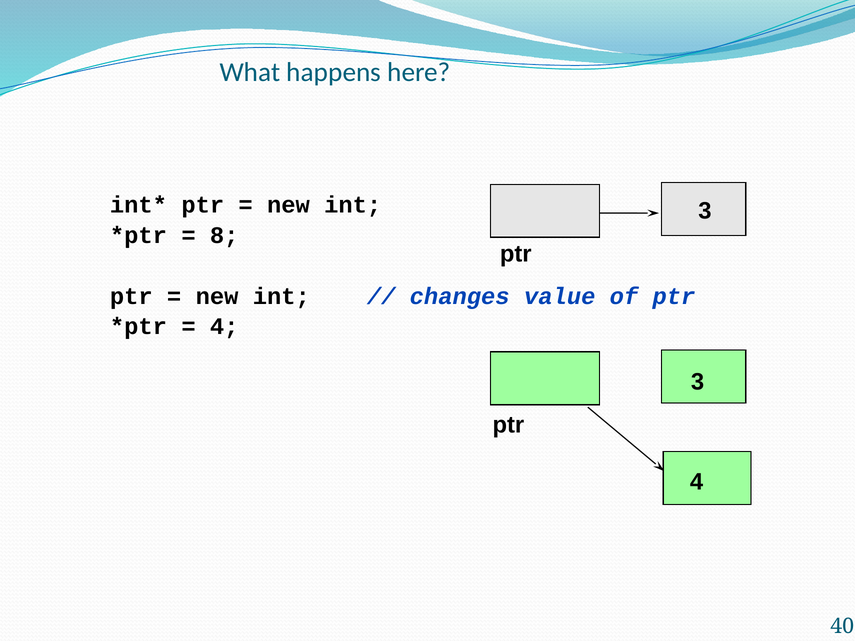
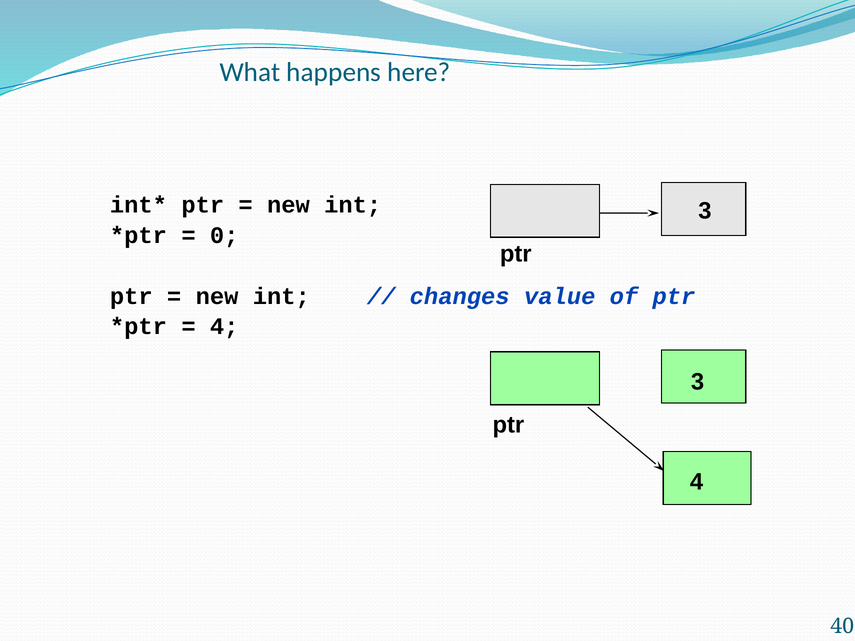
8: 8 -> 0 (224, 236)
